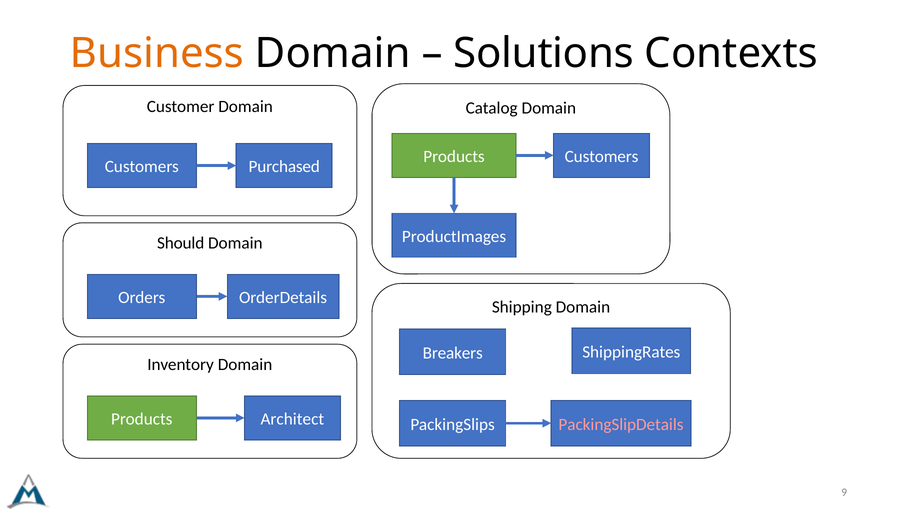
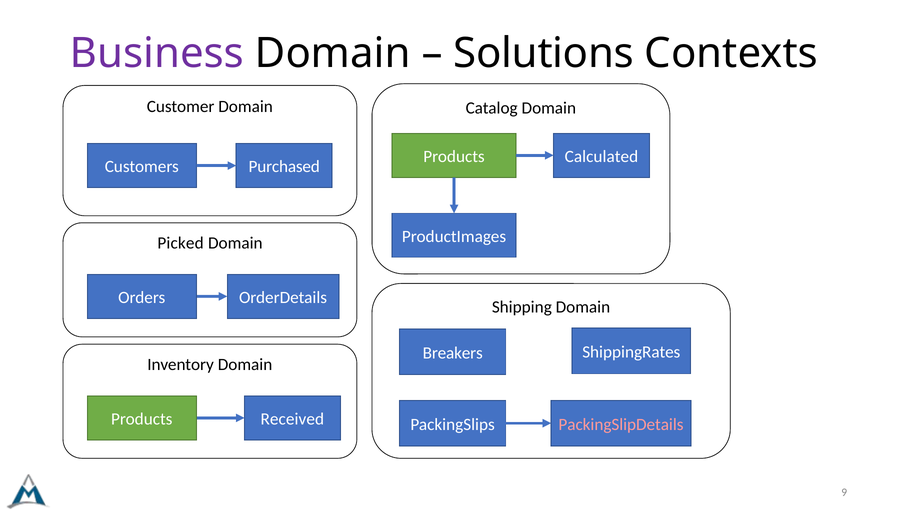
Business colour: orange -> purple (157, 53)
Products Customers: Customers -> Calculated (601, 156)
Should: Should -> Picked (181, 243)
Architect: Architect -> Received (292, 419)
